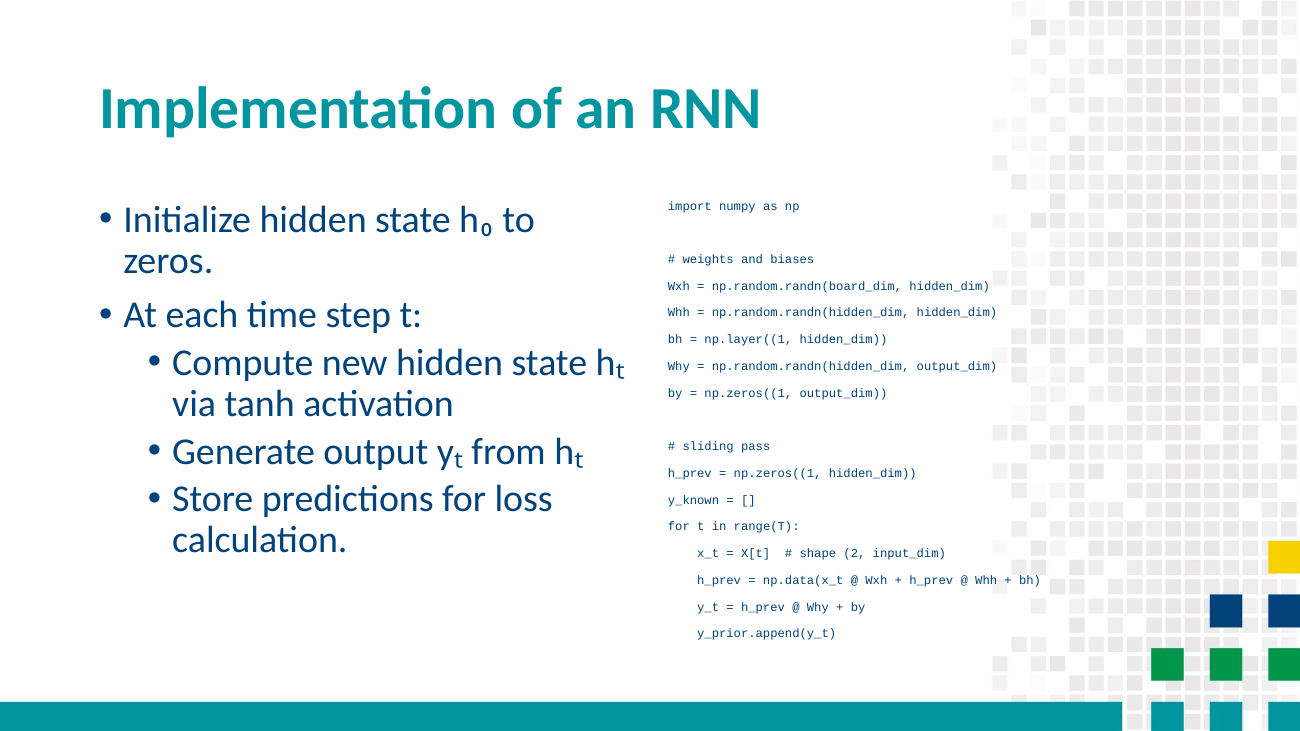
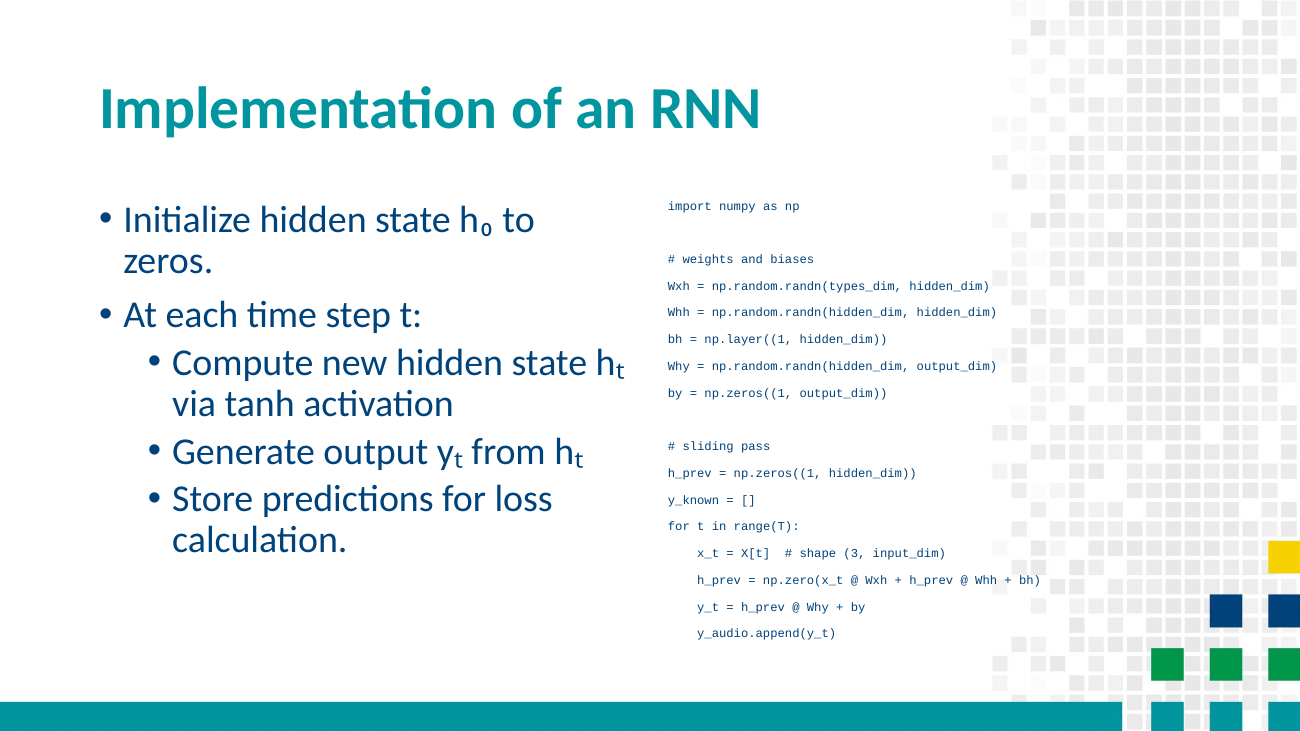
np.random.randn(board_dim: np.random.randn(board_dim -> np.random.randn(types_dim (807, 286)
2: 2 -> 3 (854, 554)
np.data(x_t: np.data(x_t -> np.zero(x_t (803, 581)
y_prior.append(y_t: y_prior.append(y_t -> y_audio.append(y_t (767, 634)
